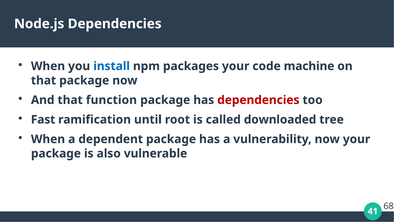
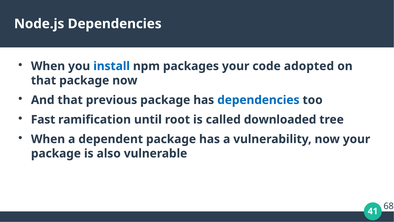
machine: machine -> adopted (309, 66)
function: function -> previous (112, 100)
dependencies colour: red -> blue (258, 100)
